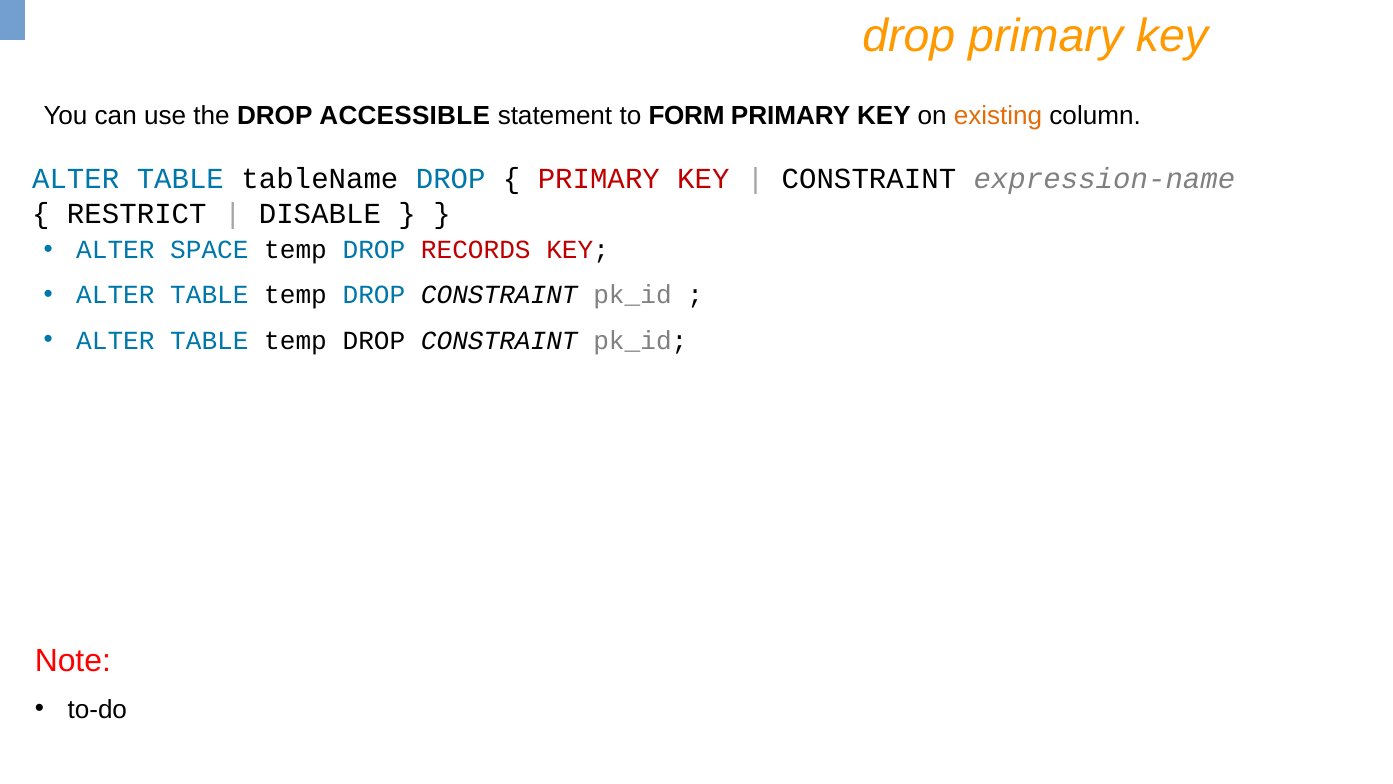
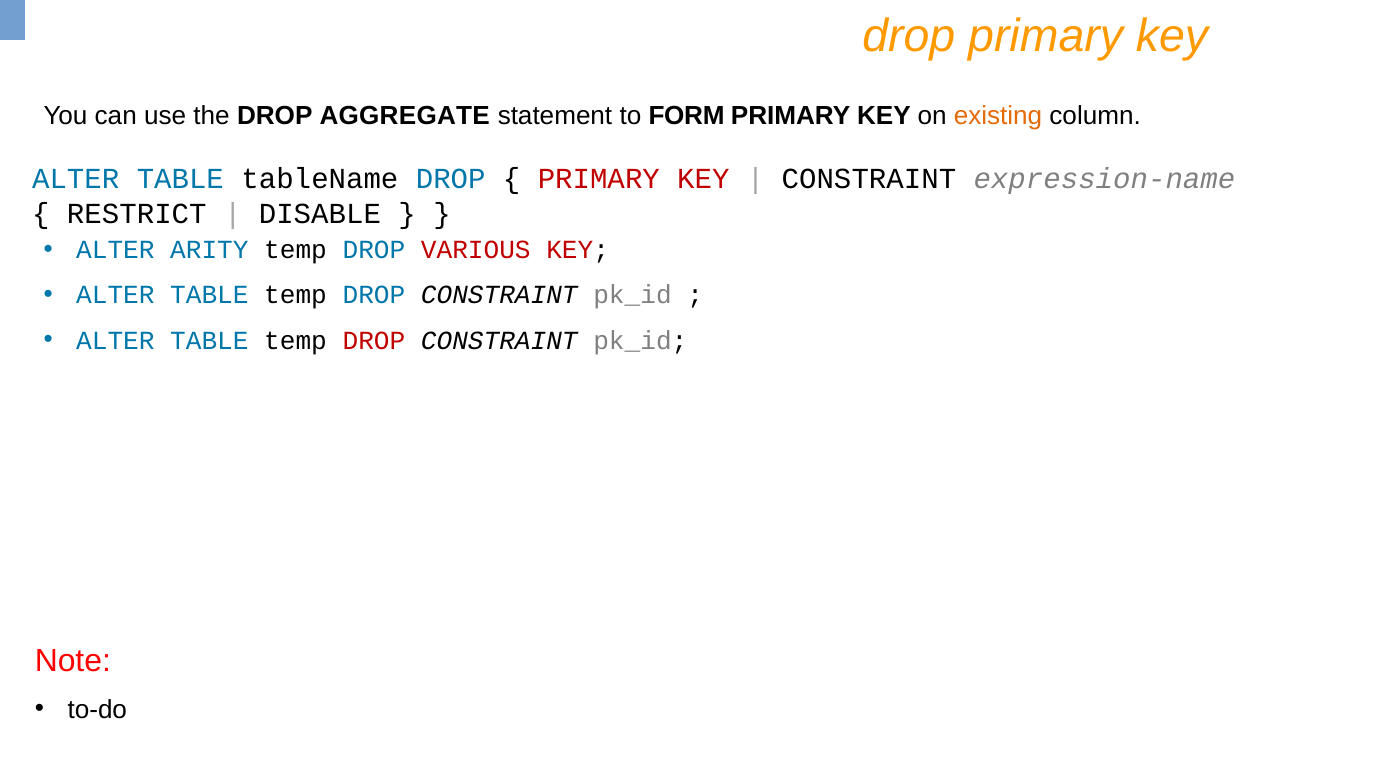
ACCESSIBLE: ACCESSIBLE -> AGGREGATE (405, 116)
SPACE: SPACE -> ARITY (209, 250)
RECORDS: RECORDS -> VARIOUS (476, 250)
DROP colour: black -> red (374, 340)
